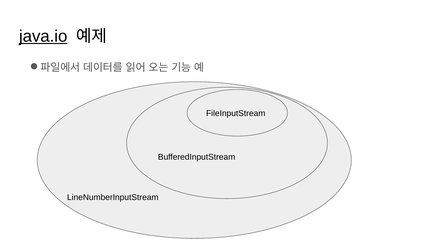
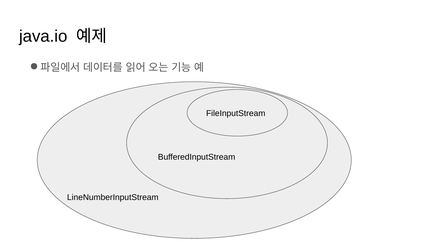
java.io underline: present -> none (43, 37)
